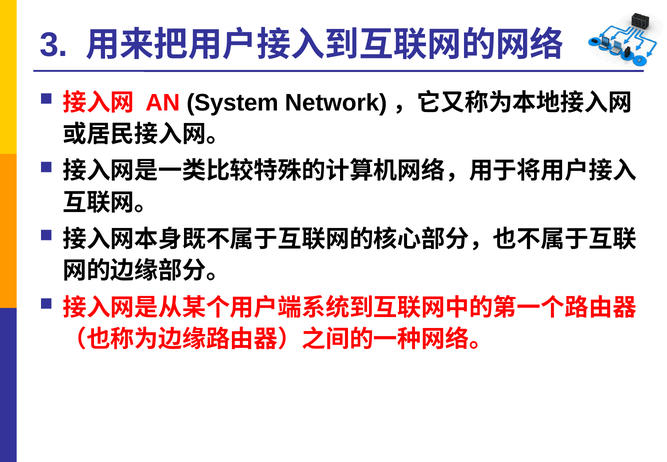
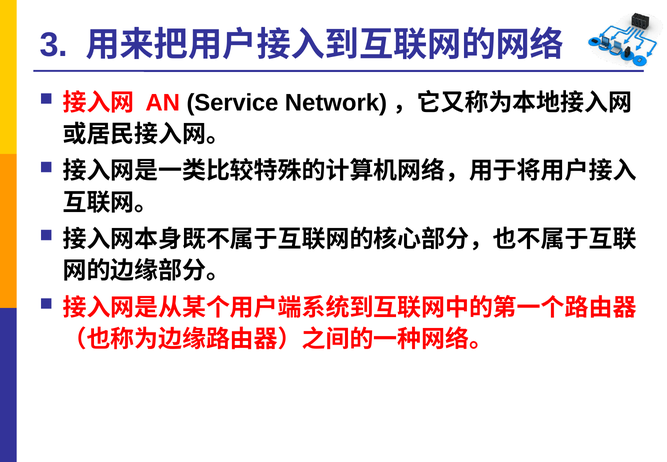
System: System -> Service (233, 103)
